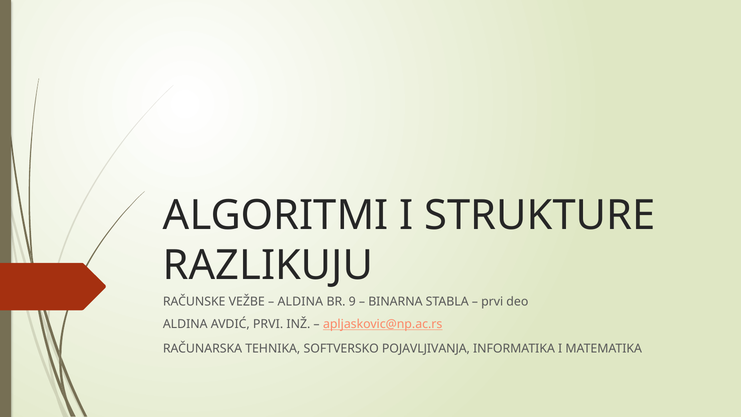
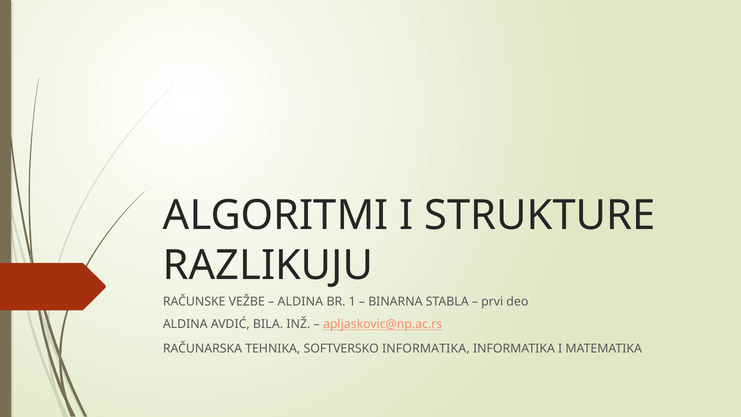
9: 9 -> 1 (352, 301)
AVDIĆ PRVI: PRVI -> BILA (268, 324)
SOFTVERSKO POJAVLJIVANJA: POJAVLJIVANJA -> INFORMATIKA (426, 348)
